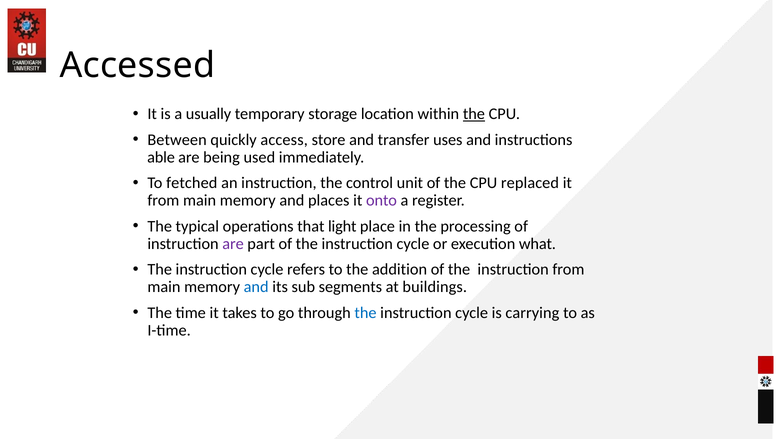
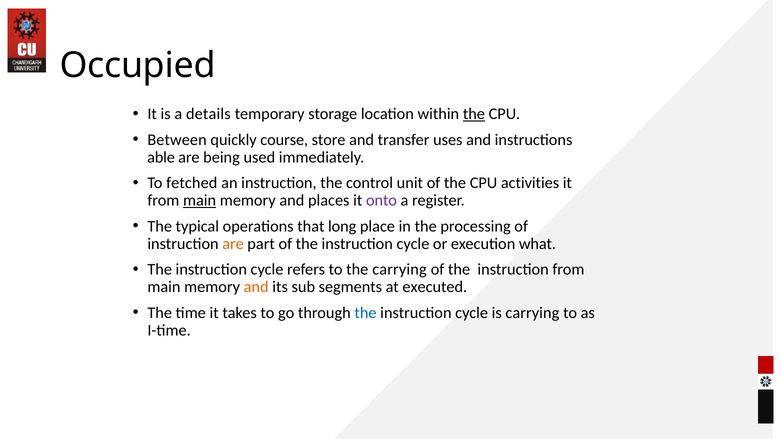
Accessed: Accessed -> Occupied (138, 66)
usually: usually -> details (208, 114)
access: access -> course (284, 140)
replaced: replaced -> activities (530, 183)
main underline: none -> present (200, 201)
light: light -> long (342, 226)
are colour: purple -> orange (233, 244)
the addition: addition -> carrying (399, 270)
and colour: blue -> orange (256, 287)
buildings: buildings -> executed (435, 287)
